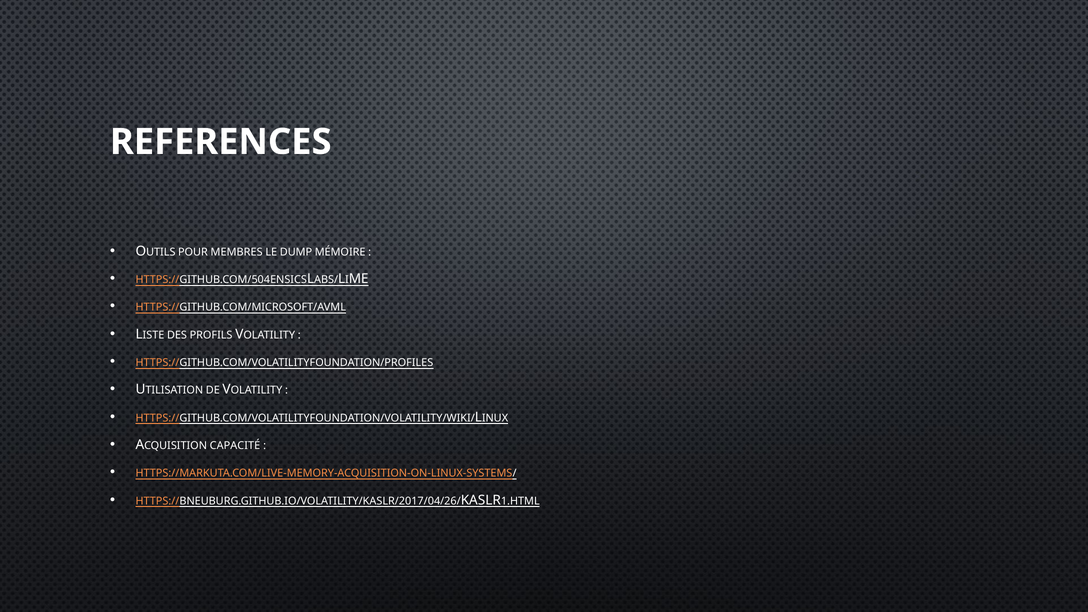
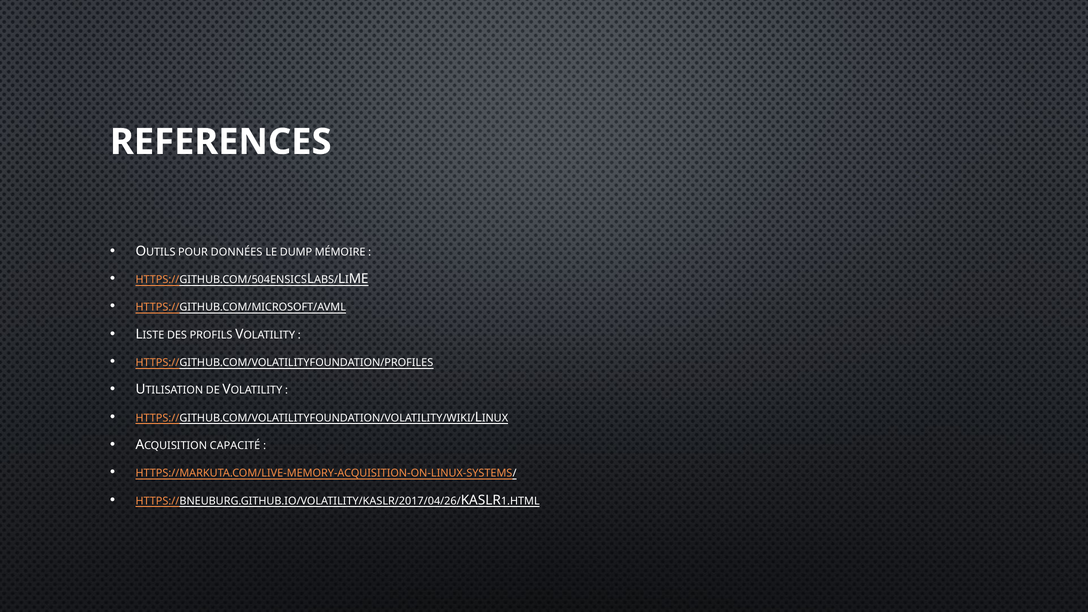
MEMBRES: MEMBRES -> DONNÉES (237, 252)
